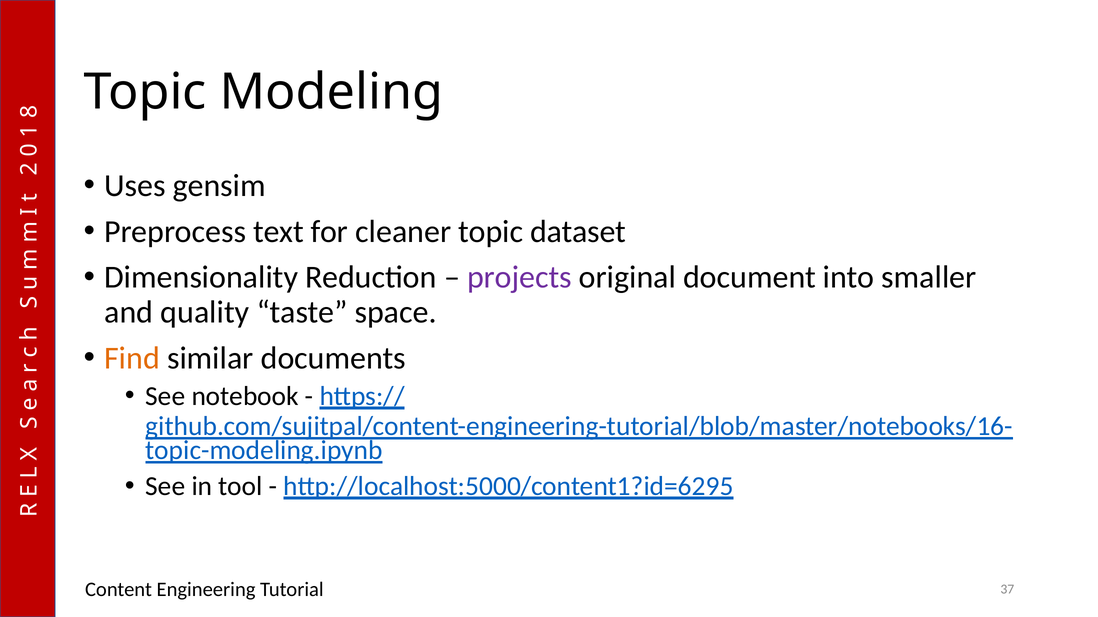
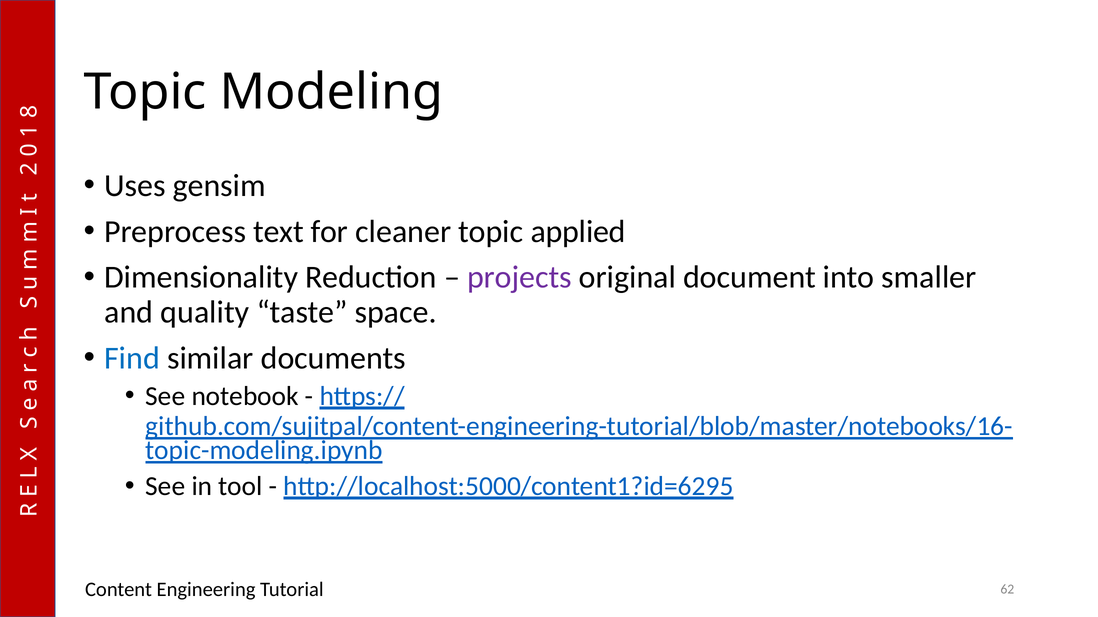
dataset: dataset -> applied (578, 232)
Find colour: orange -> blue (132, 358)
37: 37 -> 62 (1007, 590)
